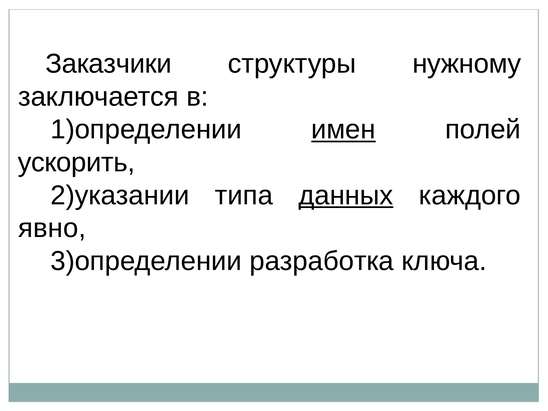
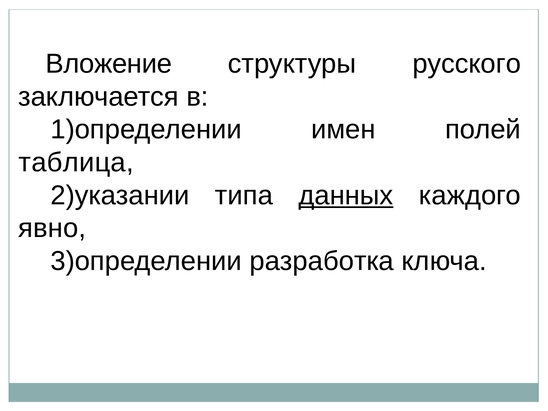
Заказчики: Заказчики -> Вложение (109, 64)
нужному: нужному -> русского (467, 64)
имен underline: present -> none (343, 130)
ускорить: ускорить -> таблица (76, 162)
